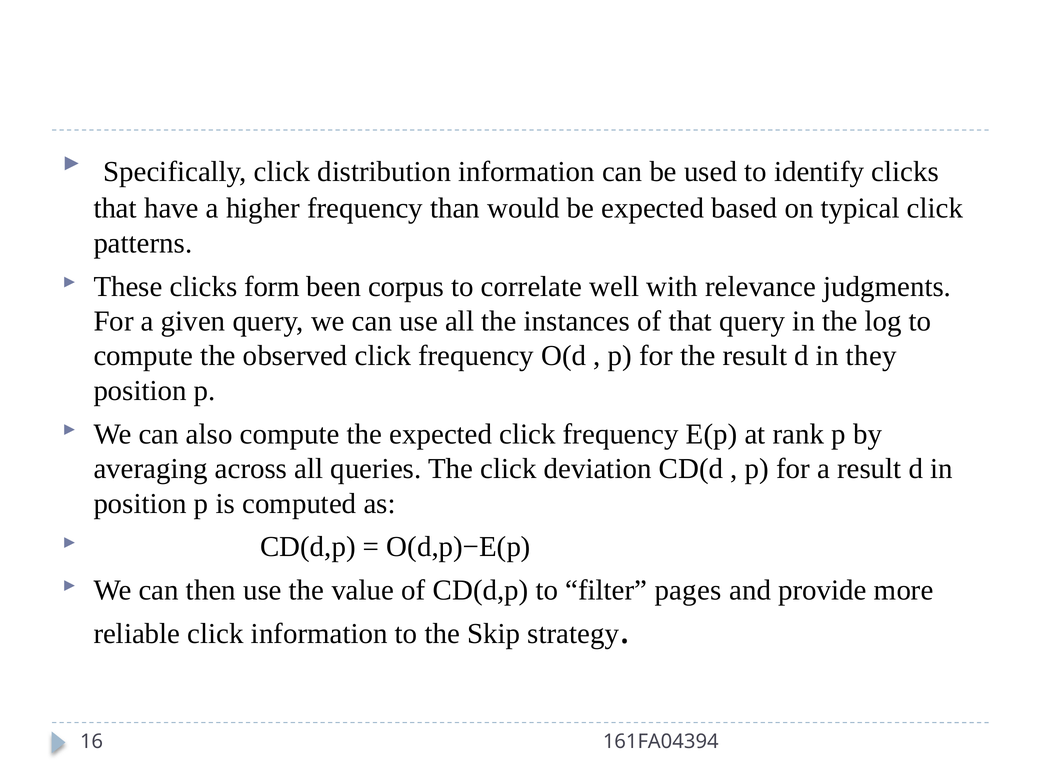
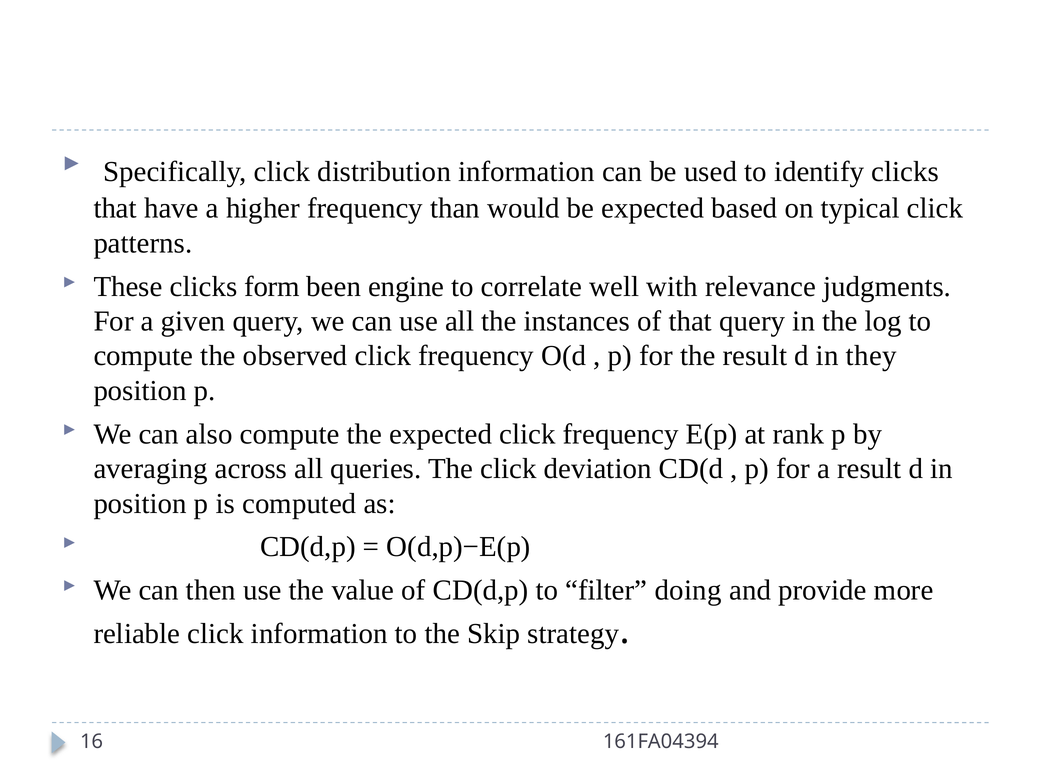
corpus: corpus -> engine (406, 287)
pages: pages -> doing (688, 591)
